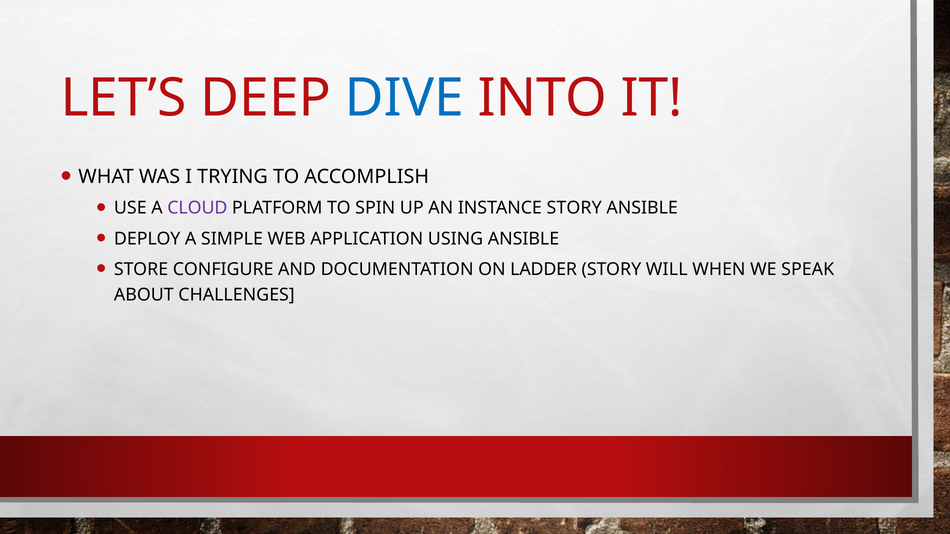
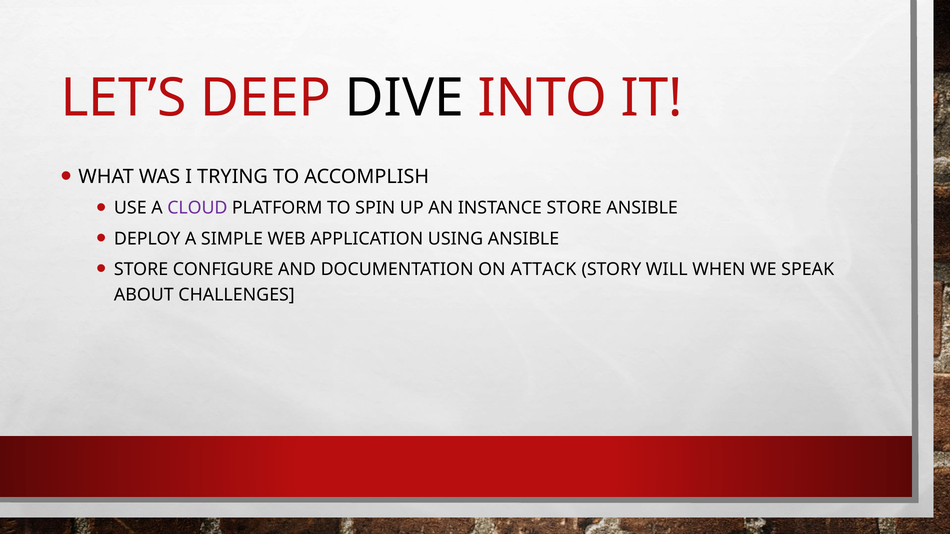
DIVE colour: blue -> black (404, 98)
INSTANCE STORY: STORY -> STORE (574, 208)
LADDER: LADDER -> ATTACK (543, 269)
